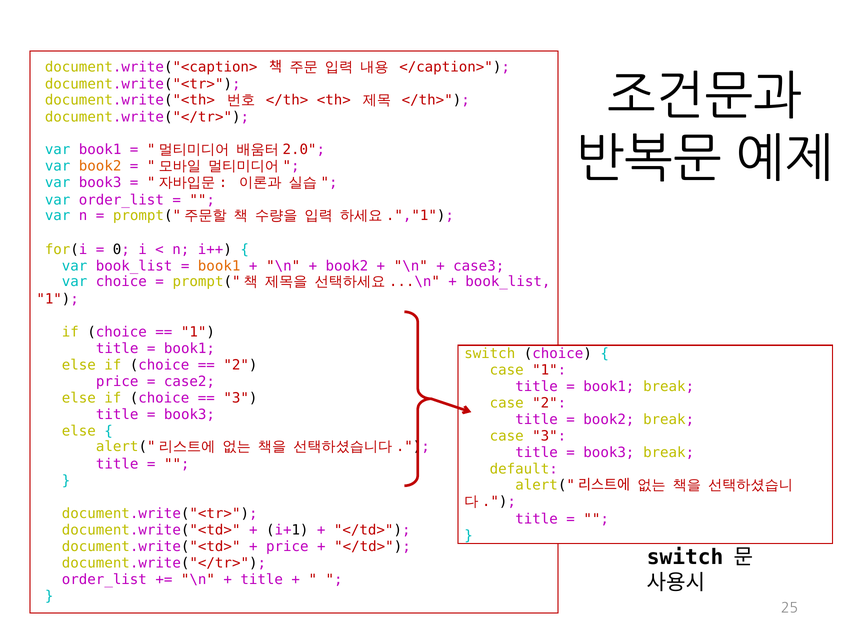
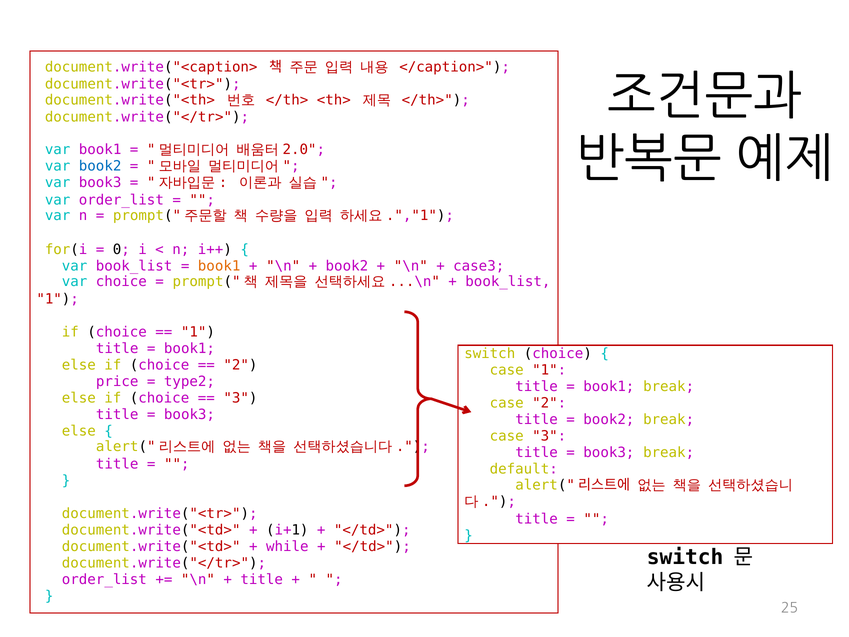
book2 colour: orange -> blue (100, 166)
case2: case2 -> type2 (189, 381)
price: price -> while (287, 547)
